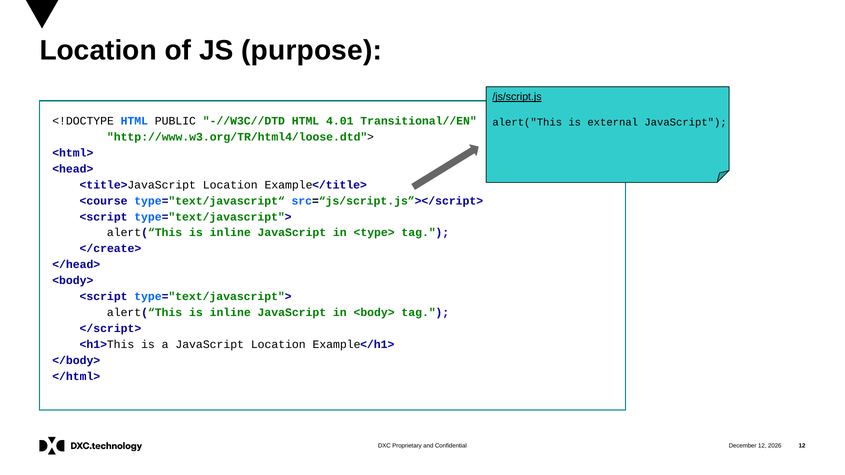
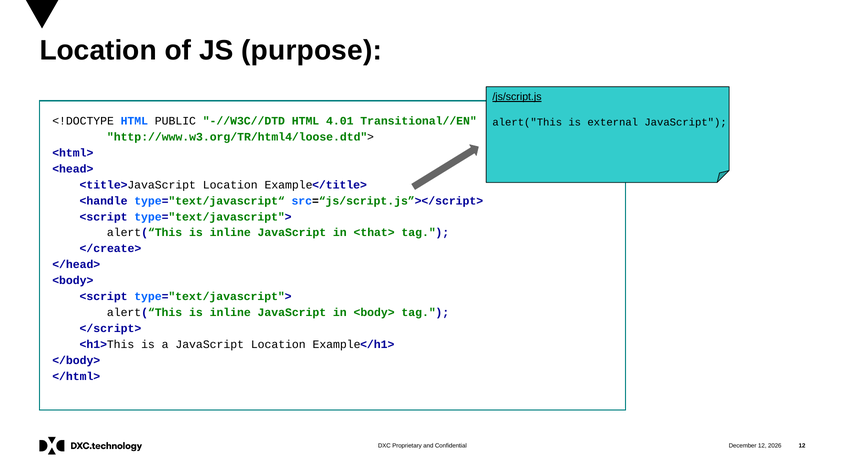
<course: <course -> <handle (104, 201)
<type>: <type> -> <that> (374, 233)
